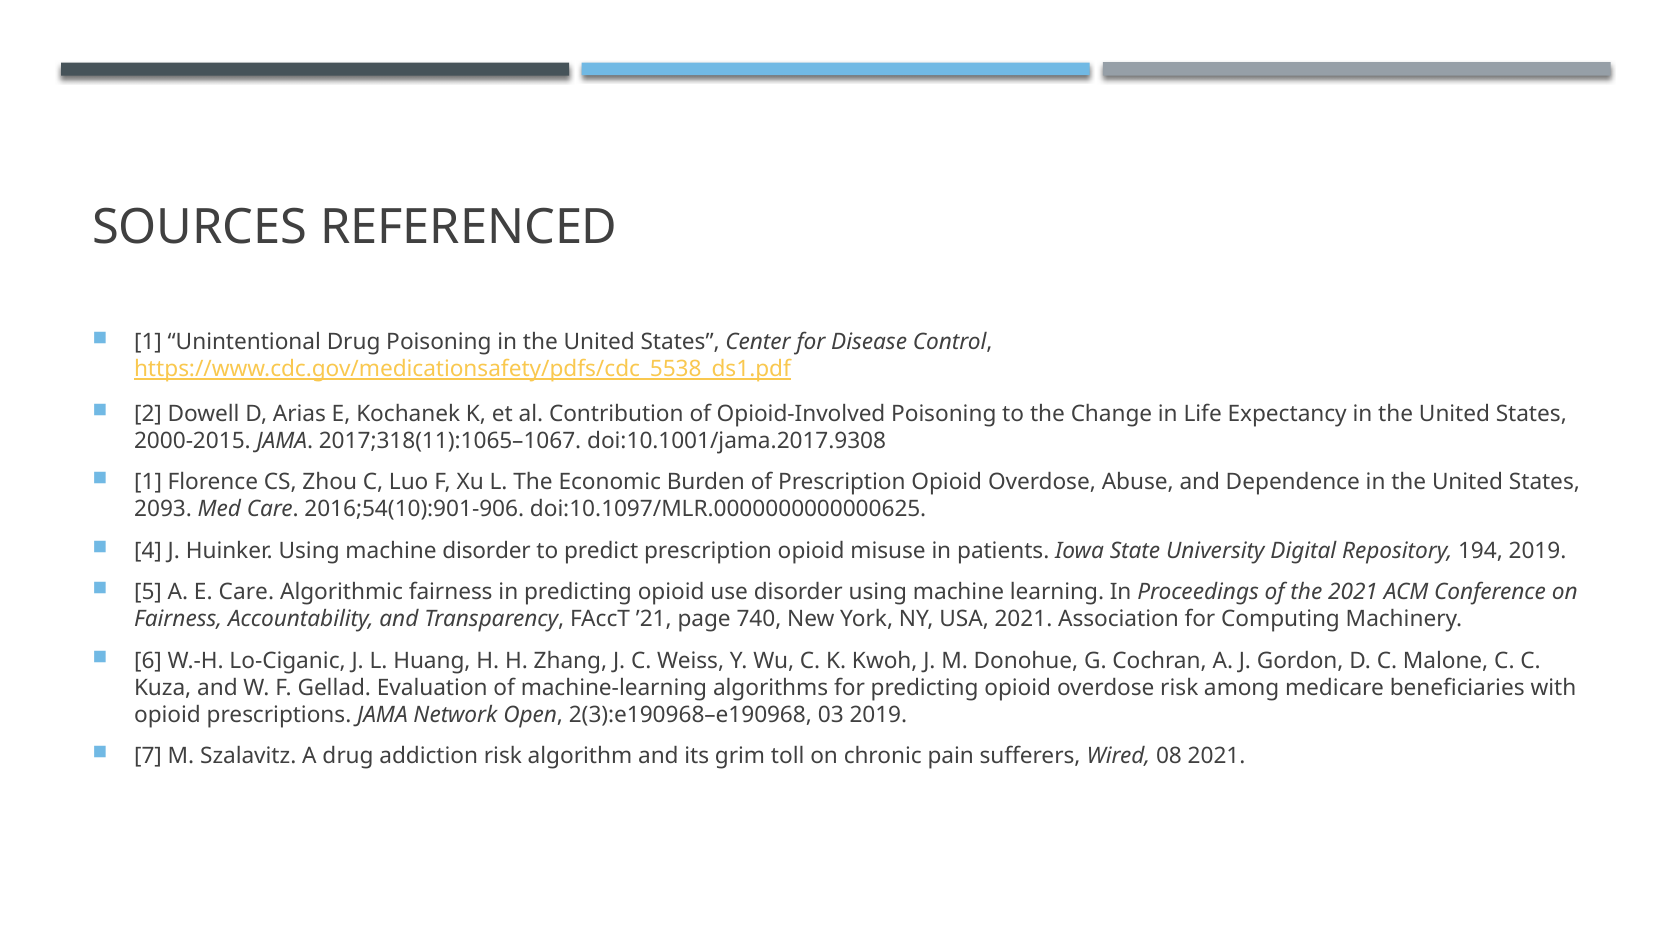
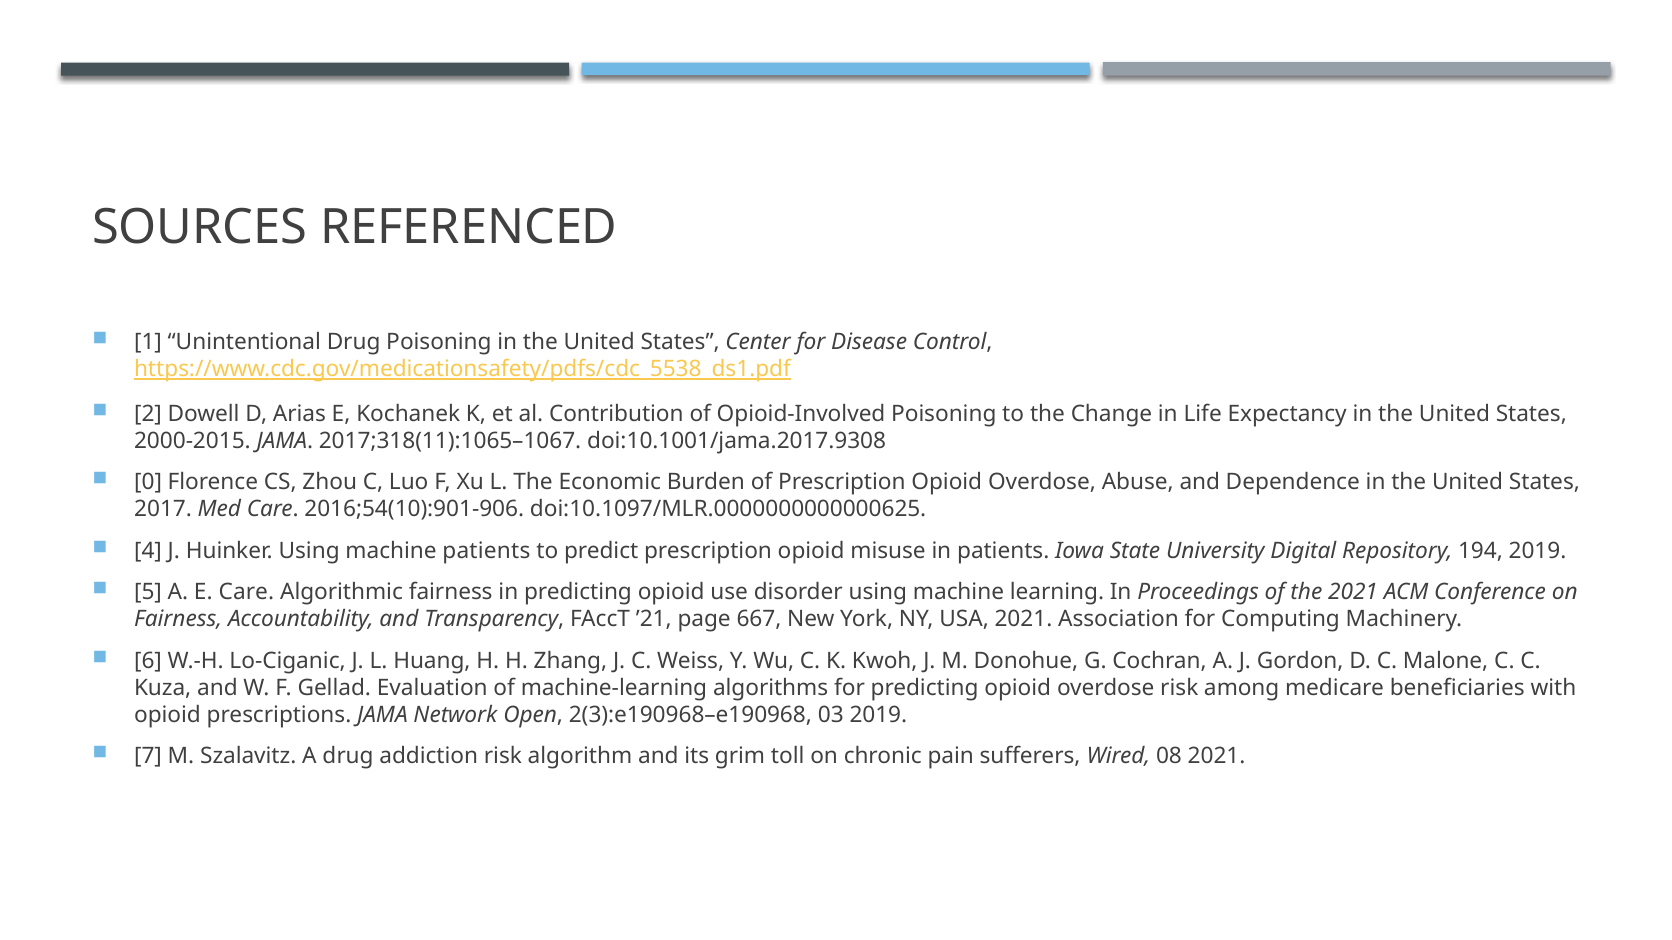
1: 1 -> 0 (148, 483)
2093: 2093 -> 2017 (163, 510)
machine disorder: disorder -> patients (486, 551)
740: 740 -> 667 (759, 620)
